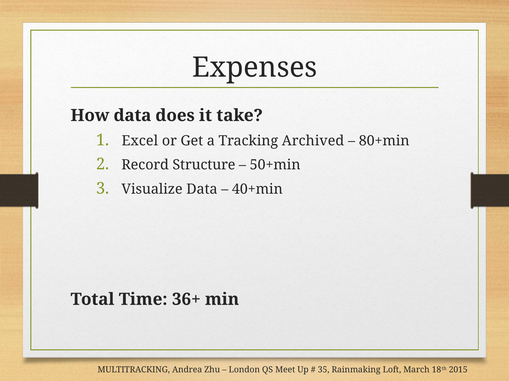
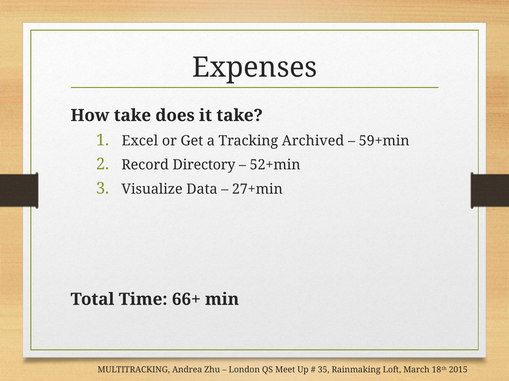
How data: data -> take (132, 116)
80+min: 80+min -> 59+min (384, 141)
Structure: Structure -> Directory (204, 165)
50+min: 50+min -> 52+min (275, 165)
40+min: 40+min -> 27+min (257, 189)
36+: 36+ -> 66+ (186, 300)
